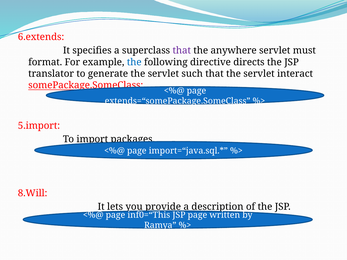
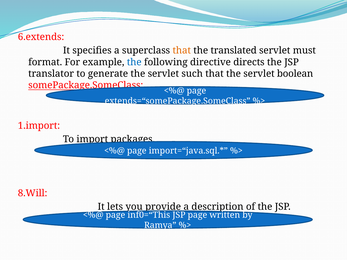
that colour: purple -> orange (182, 51)
anywhere: anywhere -> translated (234, 51)
interact: interact -> boolean (295, 74)
5.import: 5.import -> 1.import (39, 126)
